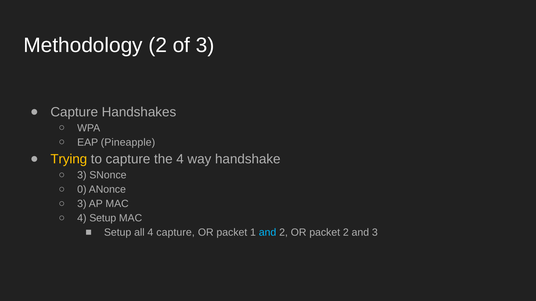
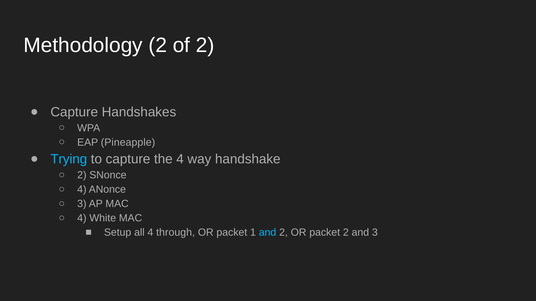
of 3: 3 -> 2 (205, 45)
Trying colour: yellow -> light blue (69, 160)
3: 3 -> 2 (82, 175)
0: 0 -> 4 (82, 190)
4 Setup: Setup -> White (103, 219)
4 capture: capture -> through (176, 233)
